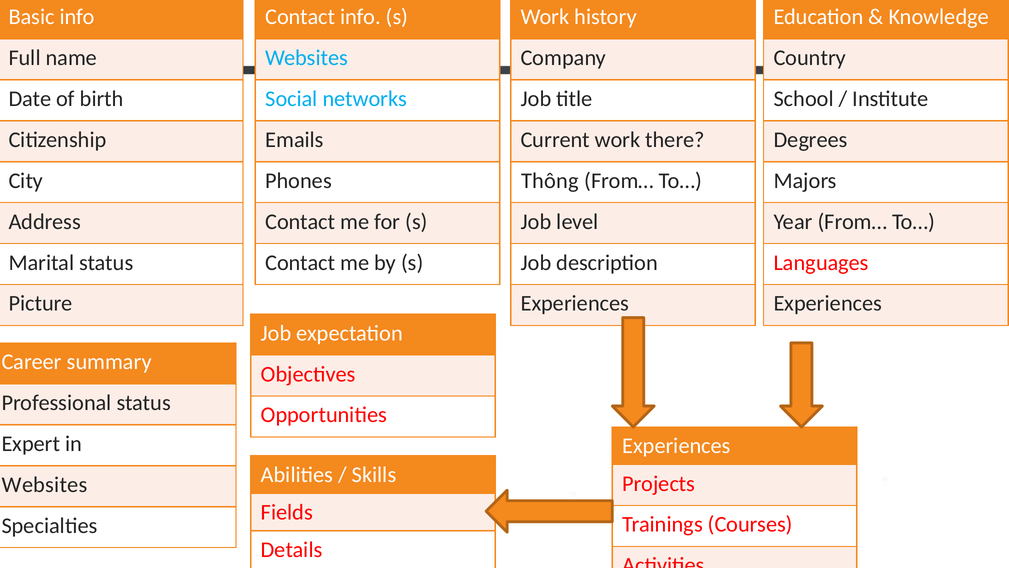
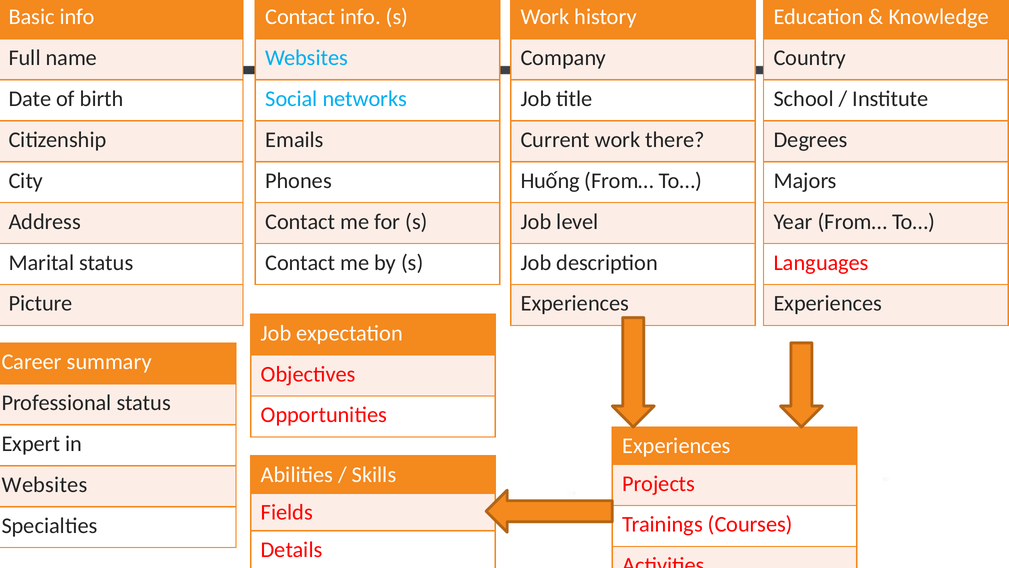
Thông: Thông -> Huống (550, 181)
